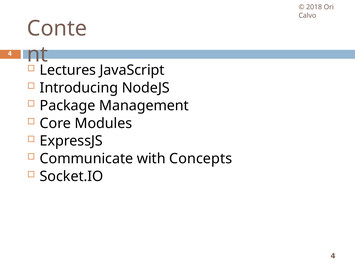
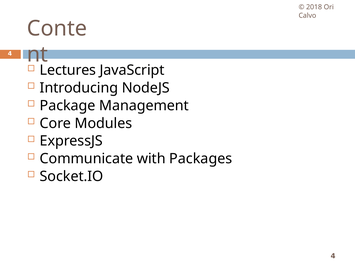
Concepts: Concepts -> Packages (201, 158)
